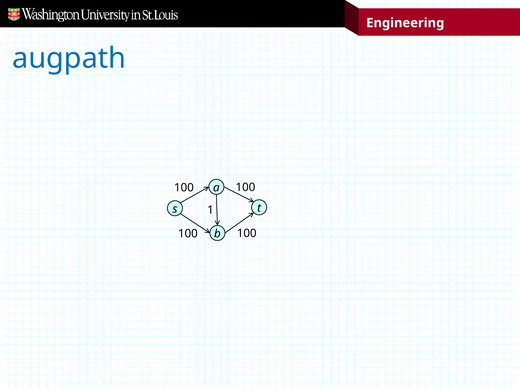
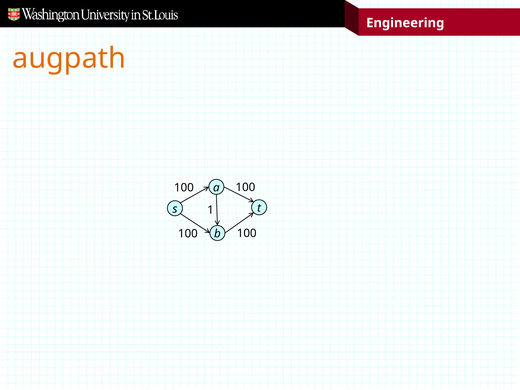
augpath colour: blue -> orange (69, 58)
